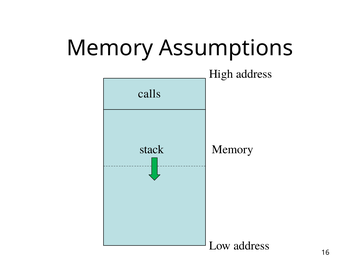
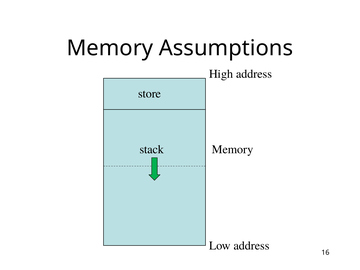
calls: calls -> store (150, 94)
